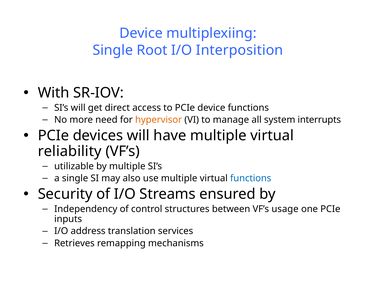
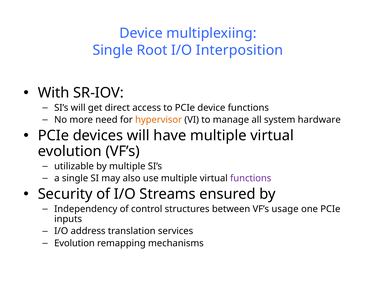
interrupts: interrupts -> hardware (319, 120)
reliability: reliability -> evolution (70, 151)
functions colour: blue -> purple (251, 178)
Retrieves: Retrieves -> Evolution (74, 243)
